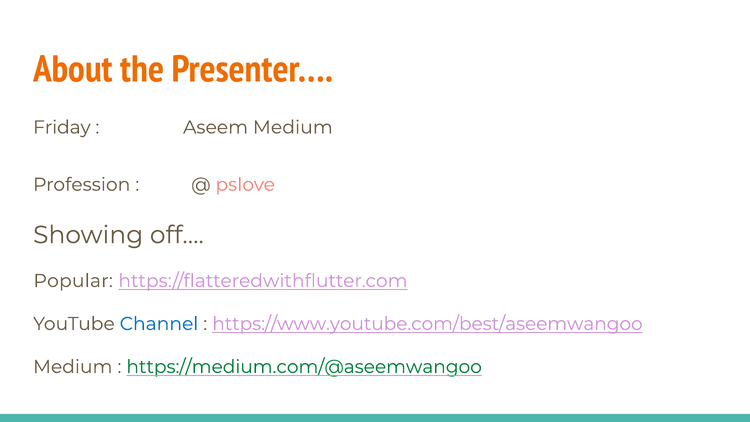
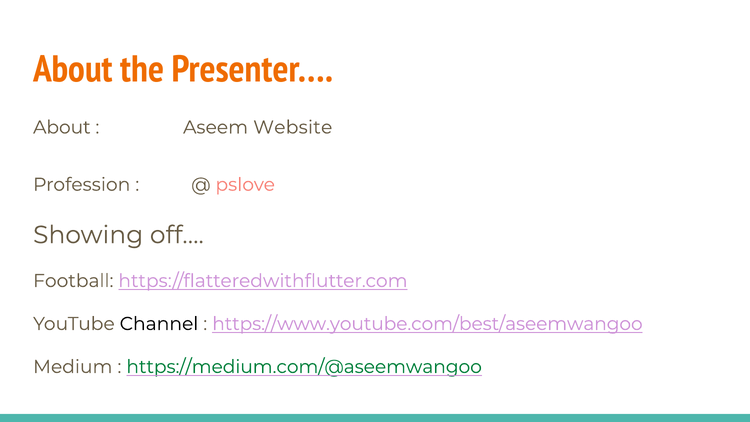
Friday: Friday -> About (62, 127)
Aseem Medium: Medium -> Website (293, 127)
Popular: Popular -> Football (73, 281)
Channel colour: blue -> black (159, 324)
